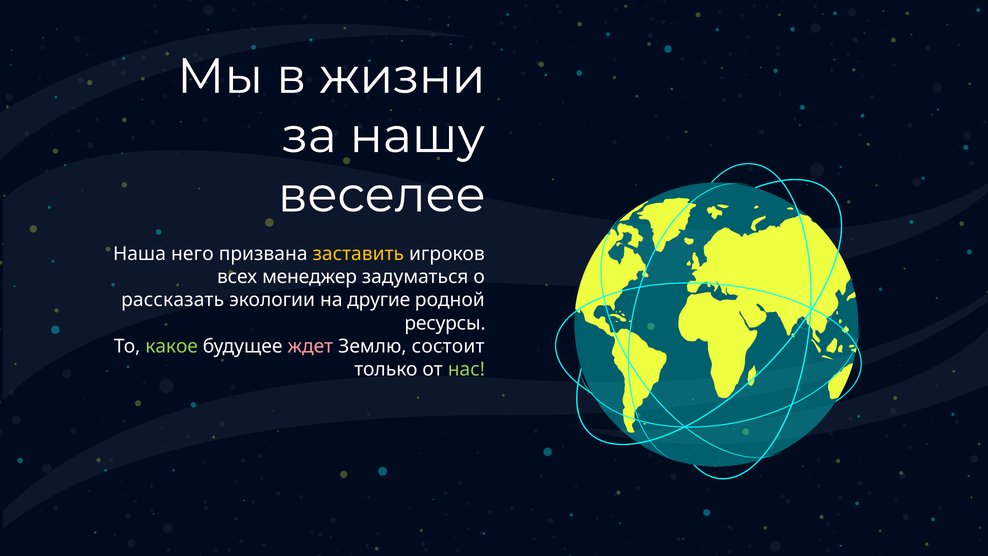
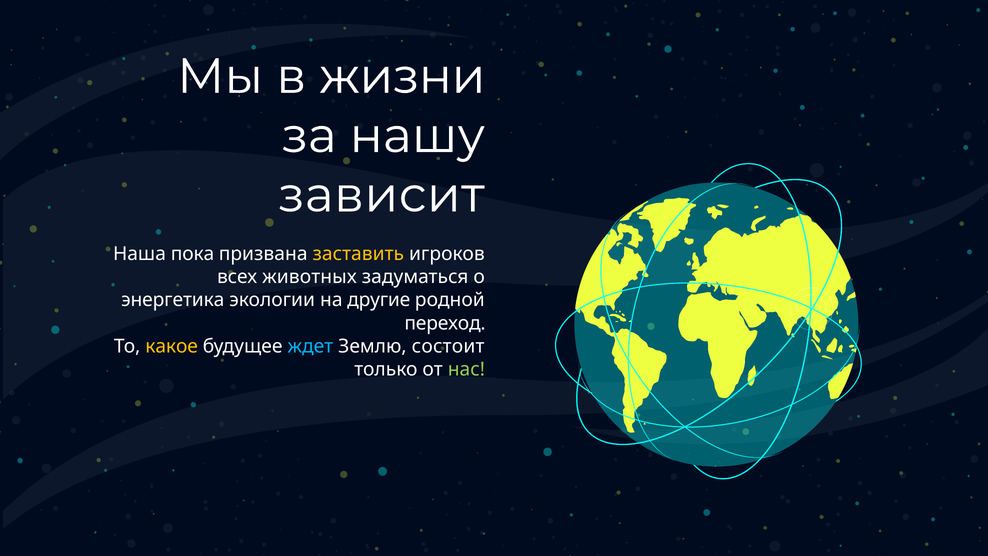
веселее: веселее -> зависит (381, 195)
него: него -> пока (193, 254)
менеджер: менеджер -> животных (309, 277)
рассказать: рассказать -> энергетика (173, 300)
ресурсы: ресурсы -> переход (445, 323)
какое colour: light green -> yellow (172, 346)
ждет colour: pink -> light blue (310, 346)
